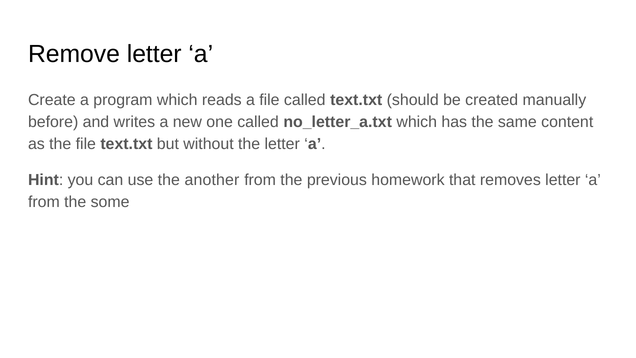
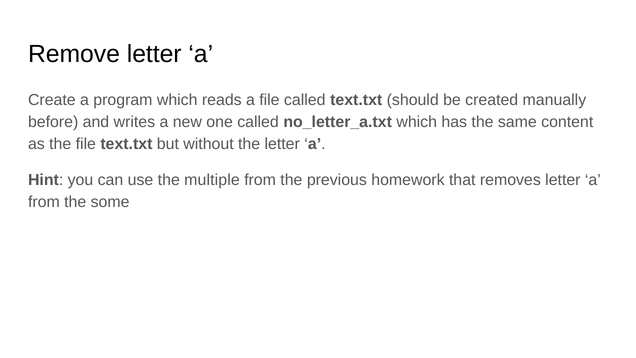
another: another -> multiple (212, 180)
